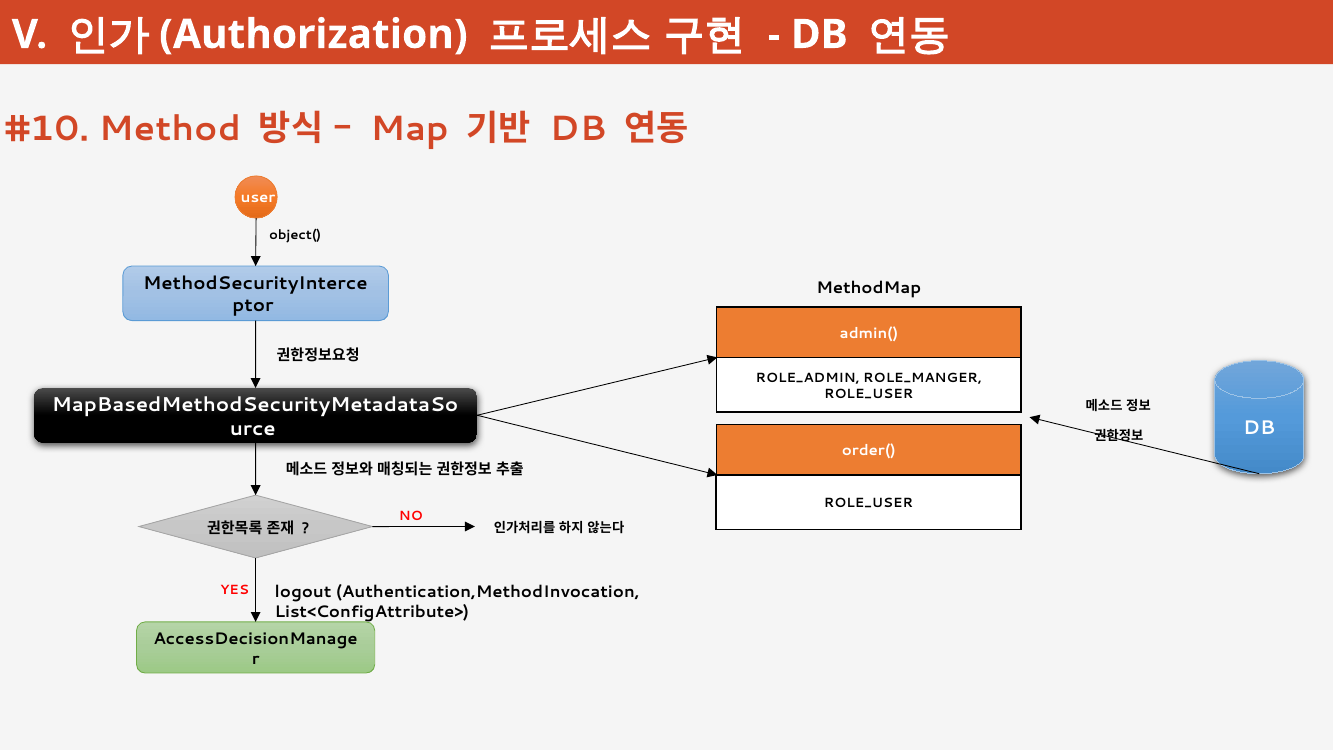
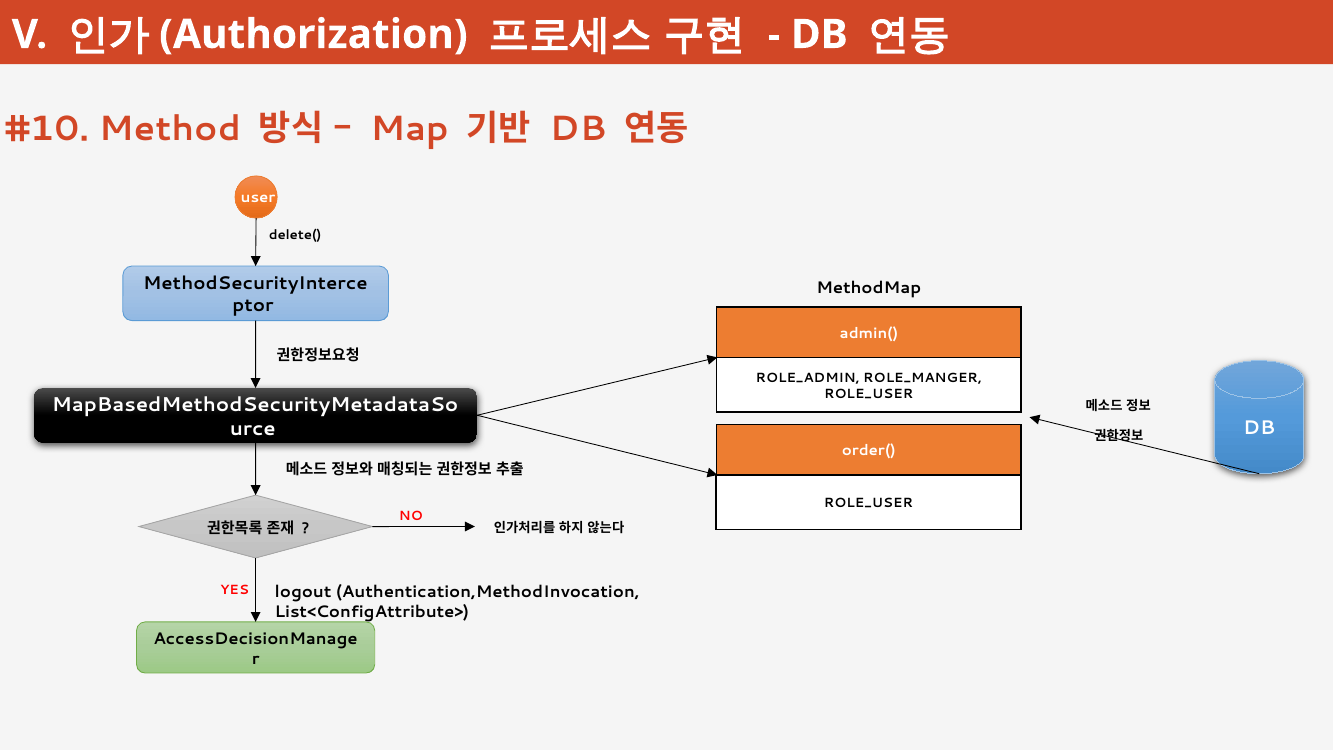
object(: object( -> delete( (295, 235)
